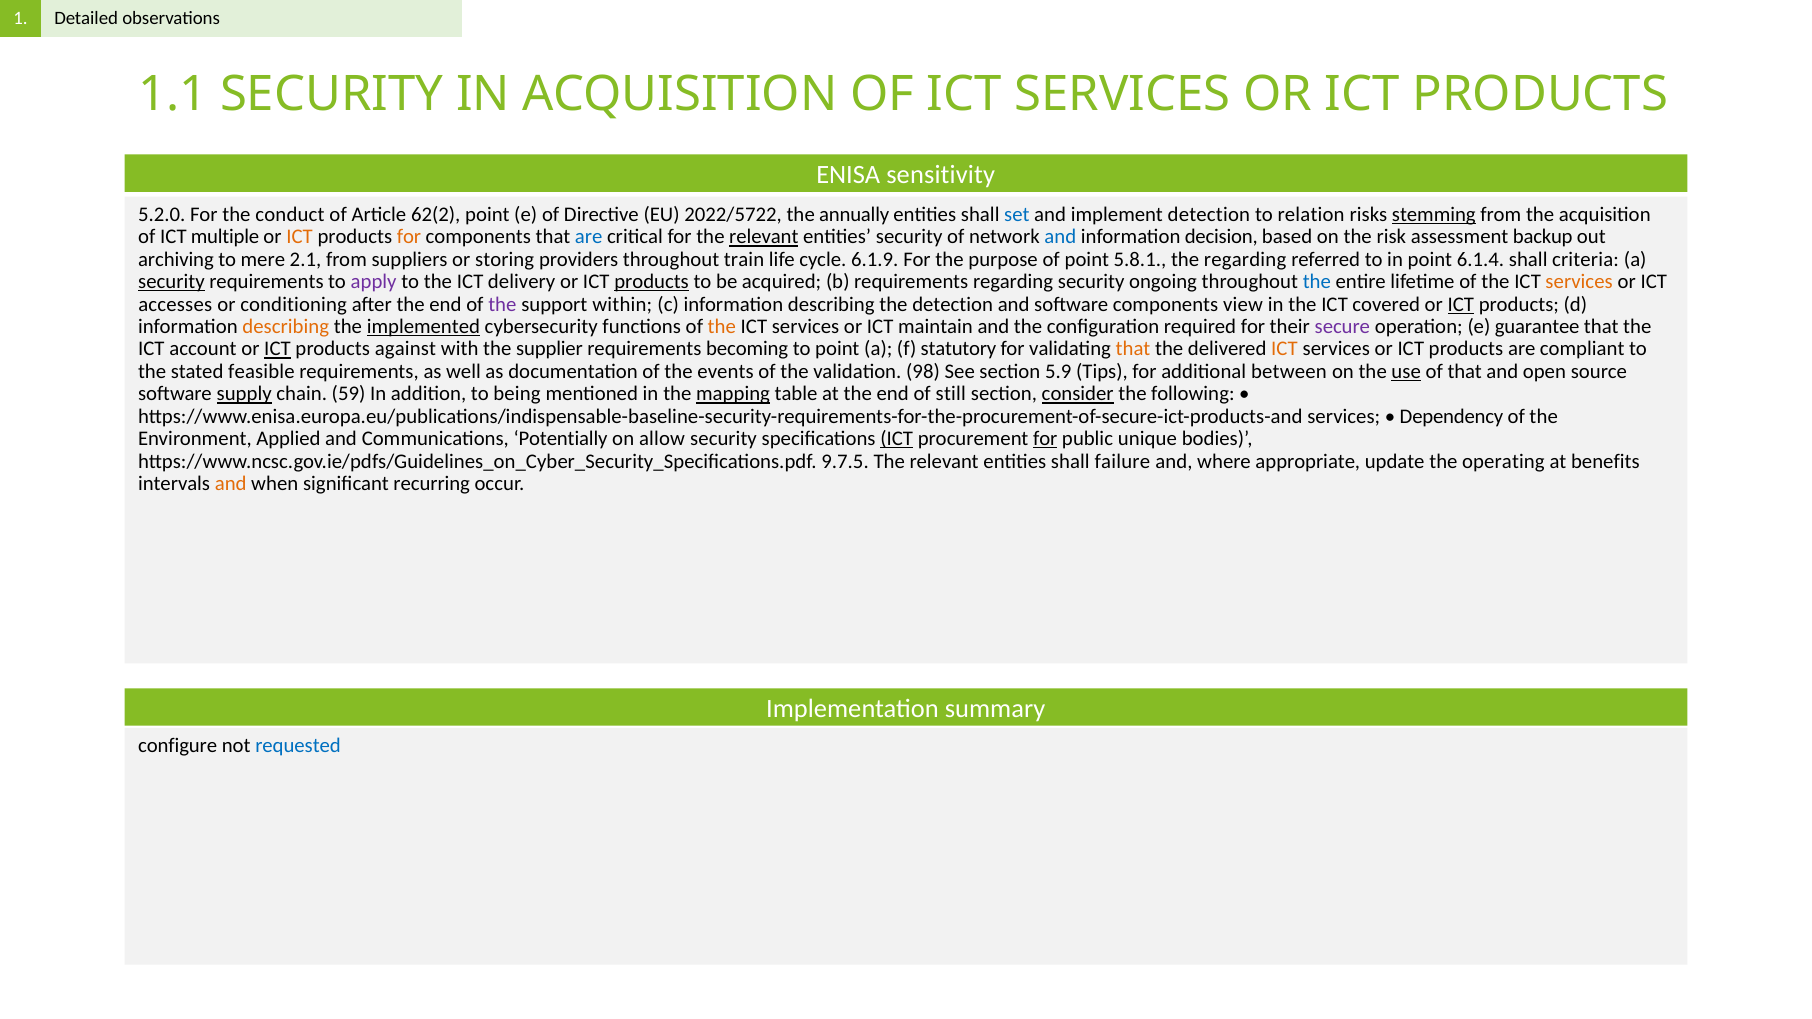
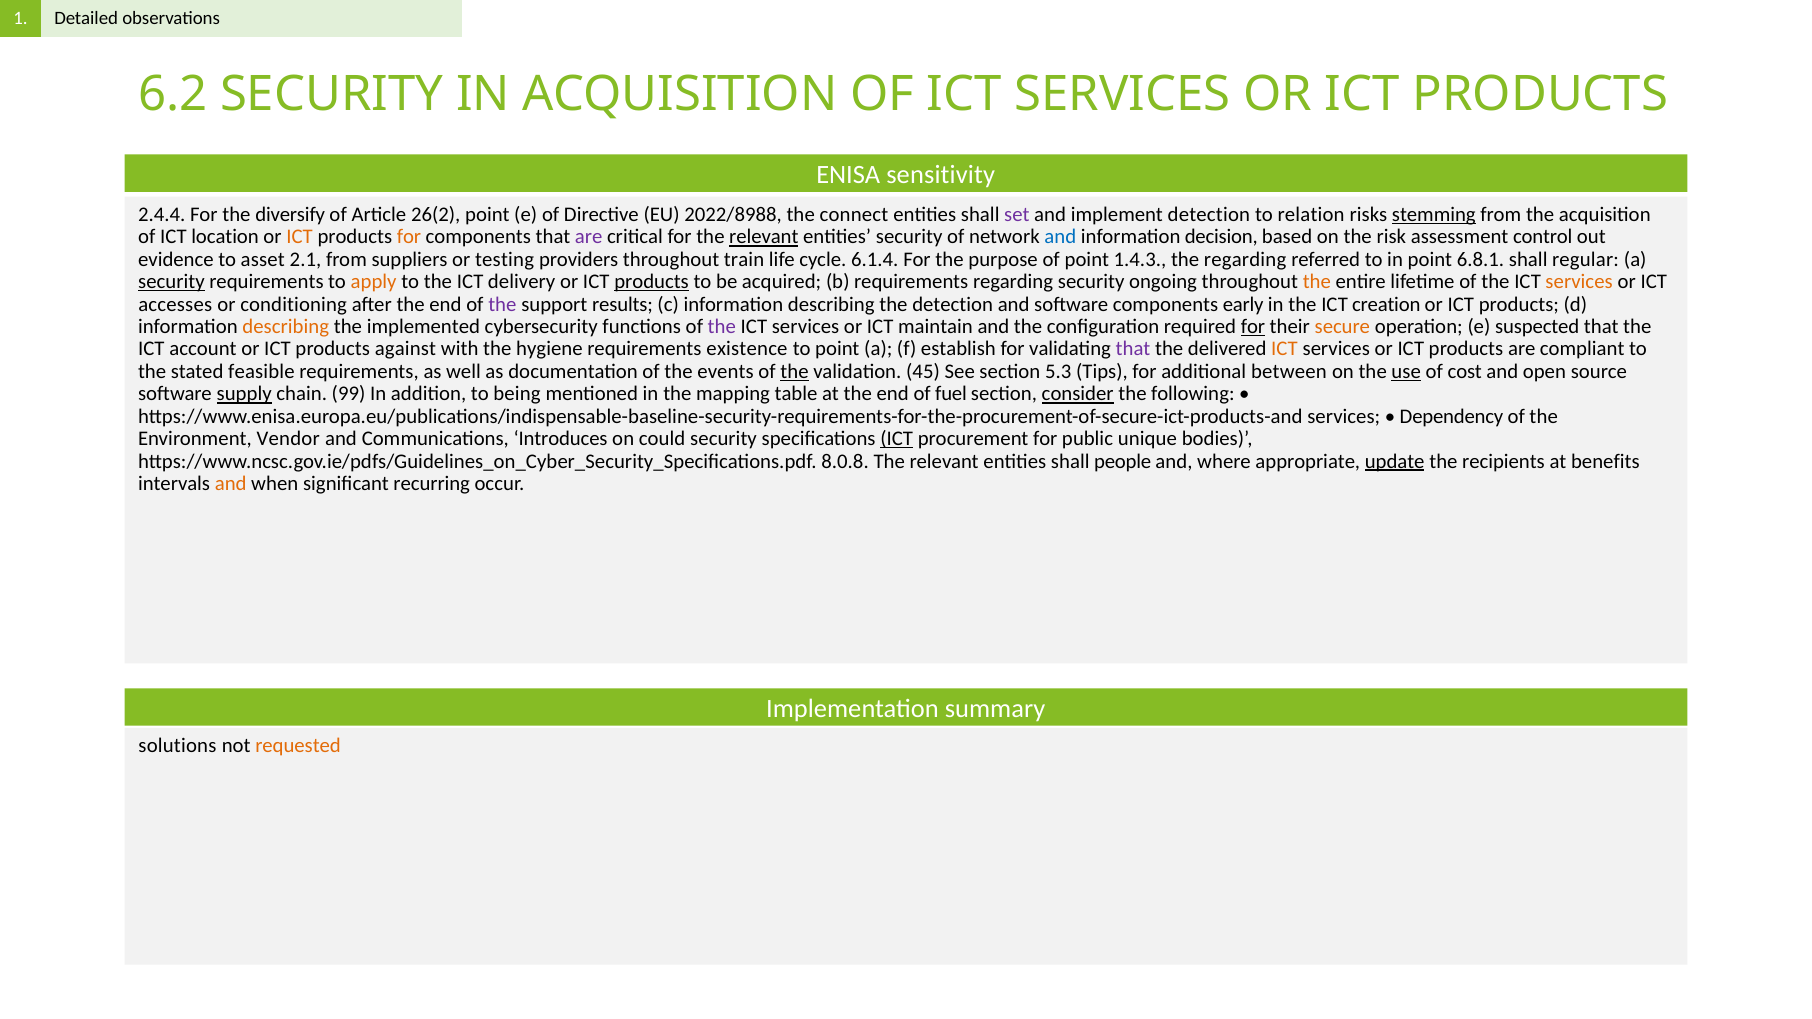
1.1: 1.1 -> 6.2 (173, 94)
5.2.0: 5.2.0 -> 2.4.4 (162, 215)
conduct: conduct -> diversify (290, 215)
62(2: 62(2 -> 26(2 (436, 215)
2022/5722: 2022/5722 -> 2022/8988 (733, 215)
annually: annually -> connect (854, 215)
set colour: blue -> purple (1017, 215)
multiple: multiple -> location (225, 237)
are colour: blue -> purple (589, 237)
backup: backup -> control (1543, 237)
archiving: archiving -> evidence (176, 260)
mere: mere -> asset (263, 260)
storing: storing -> testing (505, 260)
6.1.9: 6.1.9 -> 6.1.4 (875, 260)
5.8.1: 5.8.1 -> 1.4.3 (1140, 260)
6.1.4: 6.1.4 -> 6.8.1 (1480, 260)
criteria: criteria -> regular (1586, 260)
apply colour: purple -> orange (374, 282)
the colour: blue -> orange (1317, 282)
within: within -> results (623, 304)
view: view -> early (1243, 304)
covered: covered -> creation (1386, 304)
ICT underline: present -> none (1461, 304)
implemented underline: present -> none (423, 327)
the colour: orange -> purple (722, 327)
for underline: none -> present (1253, 327)
secure colour: purple -> orange (1342, 327)
guarantee: guarantee -> suspected (1537, 327)
ICT underline: present -> none (278, 349)
supplier: supplier -> hygiene (549, 349)
becoming: becoming -> existence (747, 349)
statutory: statutory -> establish (958, 349)
that colour: orange -> purple (1133, 349)
the underline: none -> present (795, 372)
98: 98 -> 45 (923, 372)
5.9: 5.9 -> 5.3 (1058, 372)
of that: that -> cost (1465, 372)
59: 59 -> 99 (349, 394)
mapping underline: present -> none (733, 394)
still: still -> fuel (951, 394)
Applied: Applied -> Vendor (288, 439)
Potentially: Potentially -> Introduces (561, 439)
allow: allow -> could (662, 439)
for underline: present -> none (1045, 439)
9.7.5: 9.7.5 -> 8.0.8 (845, 461)
failure: failure -> people (1123, 461)
update underline: none -> present (1395, 461)
operating: operating -> recipients (1503, 461)
configure: configure -> solutions (177, 746)
requested colour: blue -> orange (298, 746)
